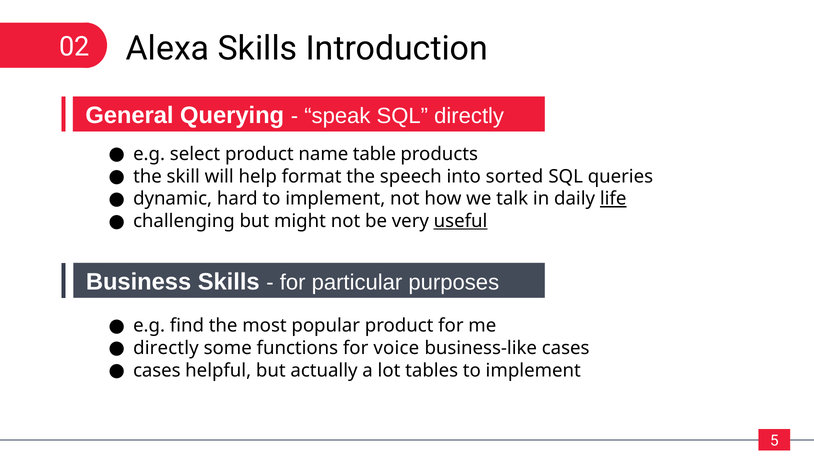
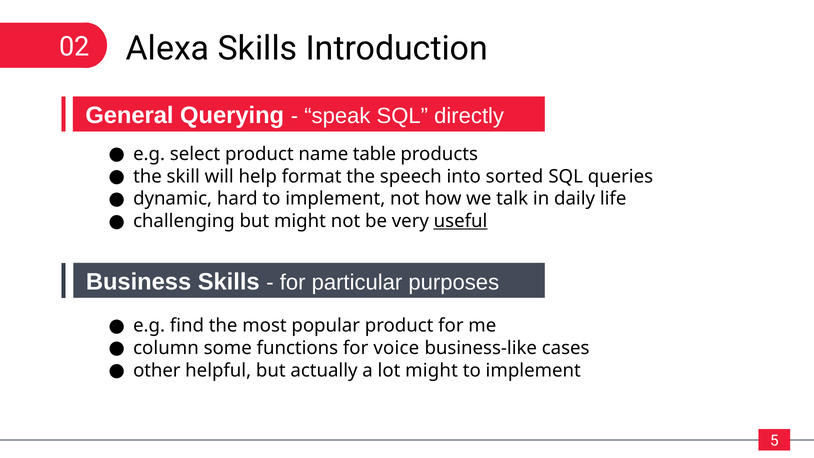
life underline: present -> none (613, 199)
directly: directly -> column (166, 348)
cases: cases -> other (157, 370)
lot tables: tables -> might (432, 370)
